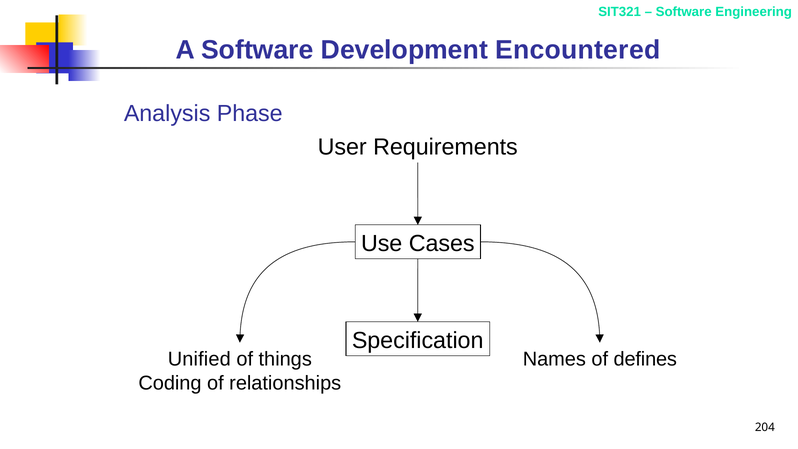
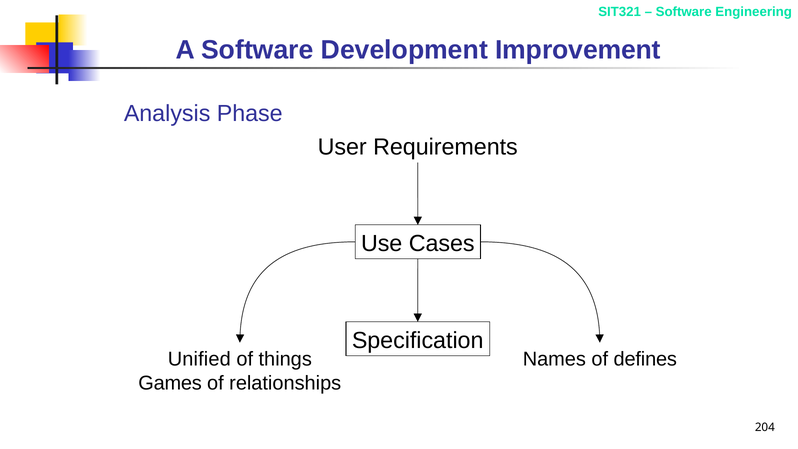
Encountered: Encountered -> Improvement (578, 50)
Coding: Coding -> Games (170, 383)
